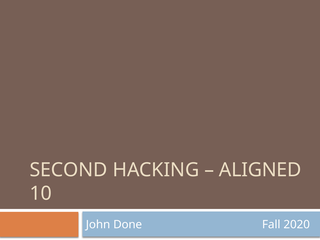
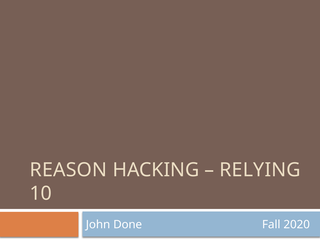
SECOND: SECOND -> REASON (68, 170)
ALIGNED: ALIGNED -> RELYING (260, 170)
